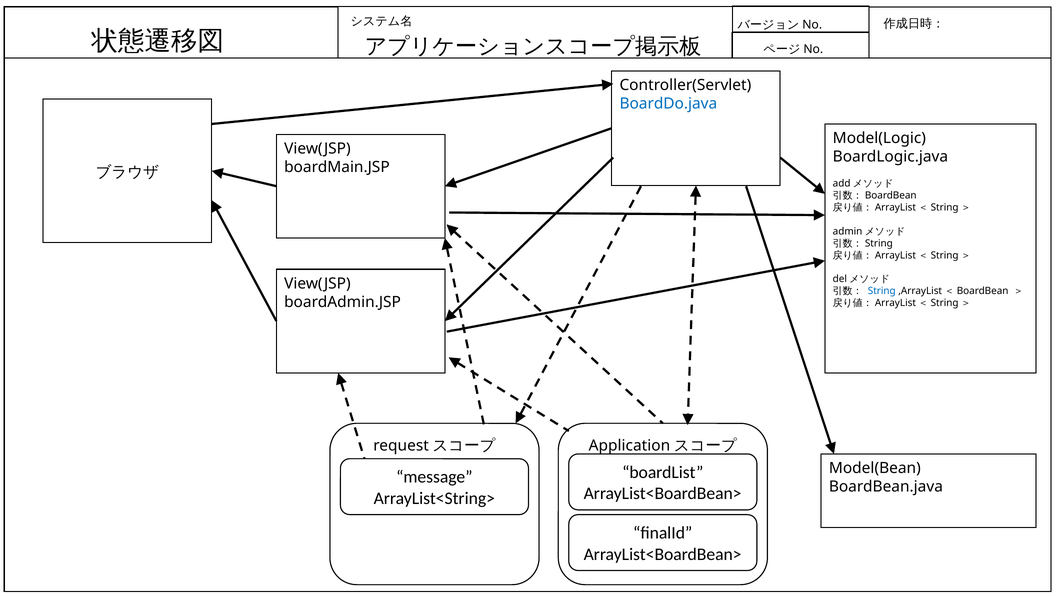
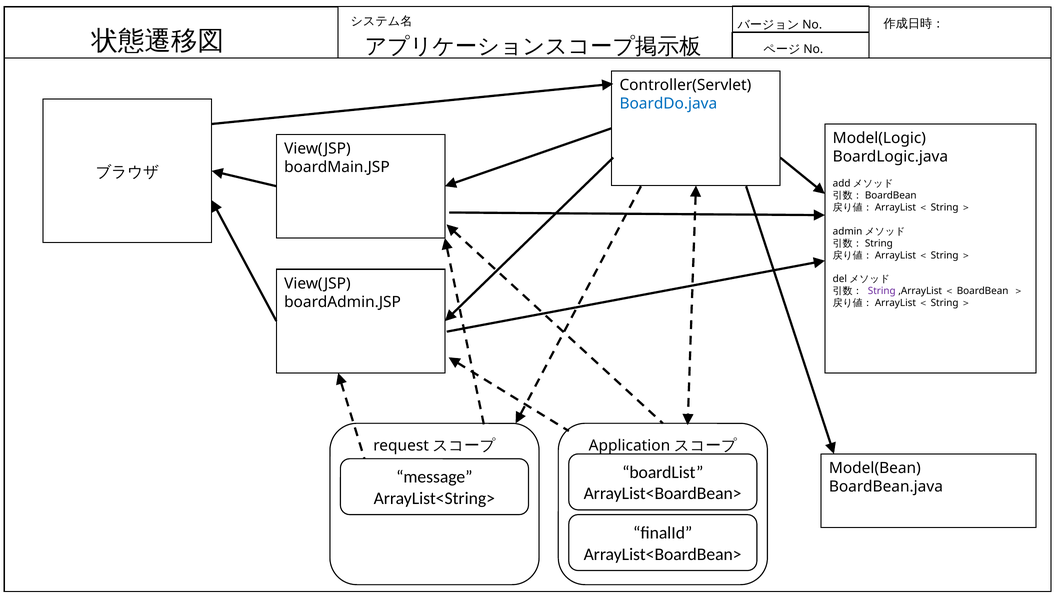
String colour: blue -> purple (882, 291)
